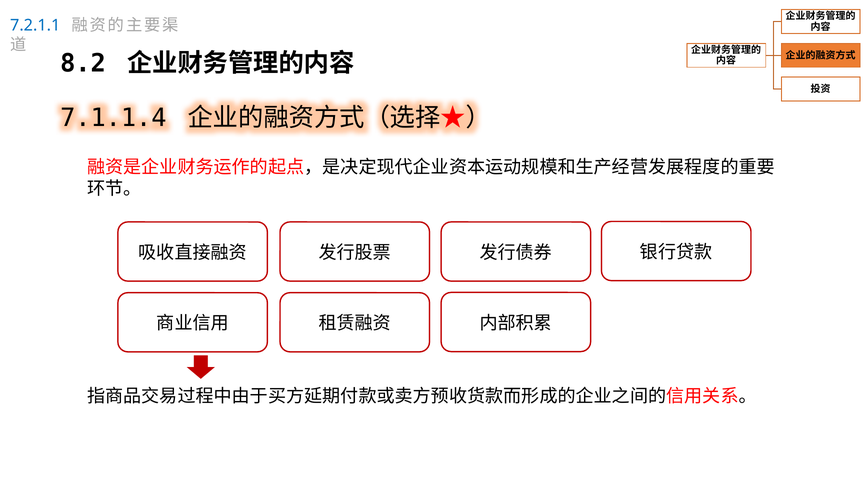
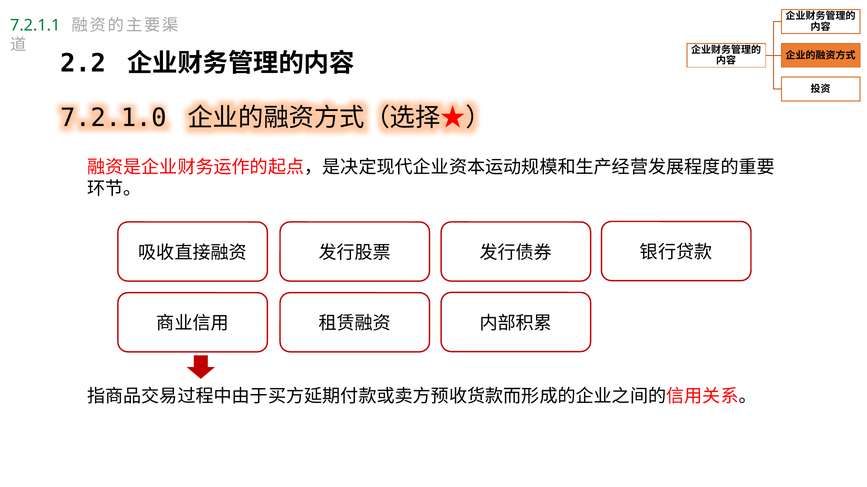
7.2.1.1 colour: blue -> green (35, 26)
8.2: 8.2 -> 2.2 (83, 63)
7.1.1.4: 7.1.1.4 -> 7.2.1.0 (113, 118)
